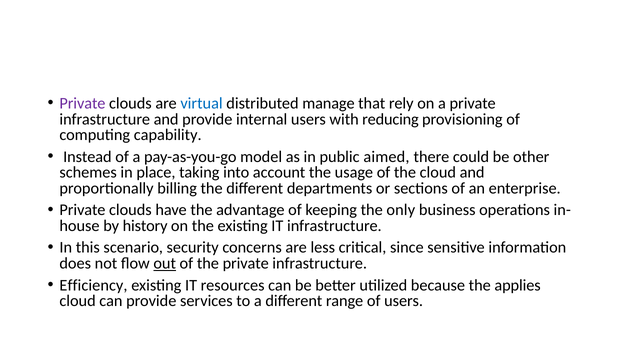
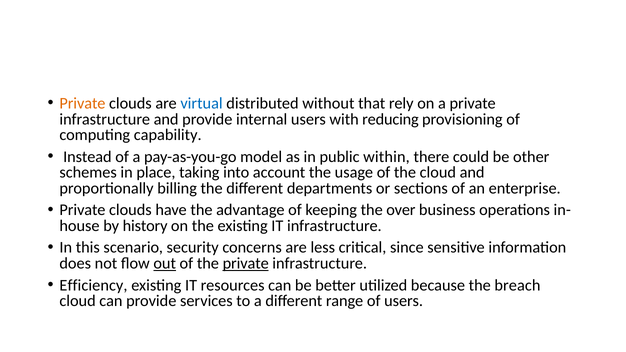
Private colour: purple -> orange (82, 103)
manage: manage -> without (328, 103)
aimed: aimed -> within (386, 157)
only: only -> over (401, 210)
private underline: none -> present (246, 264)
applies: applies -> breach (517, 285)
